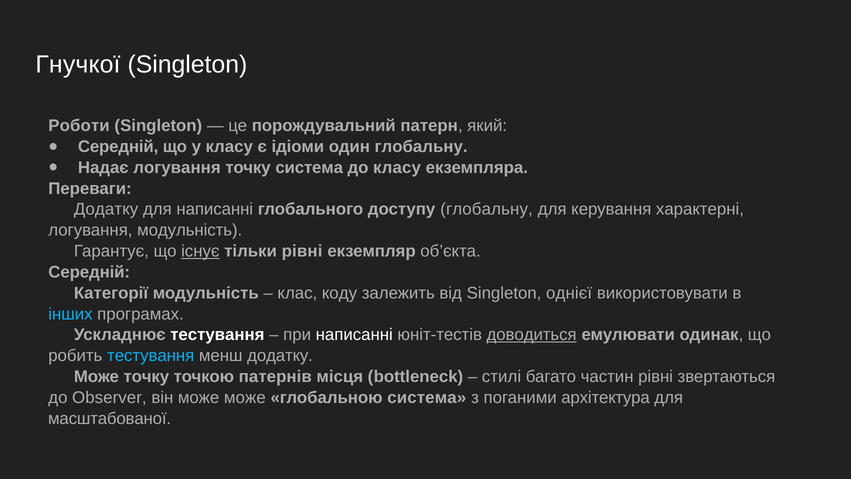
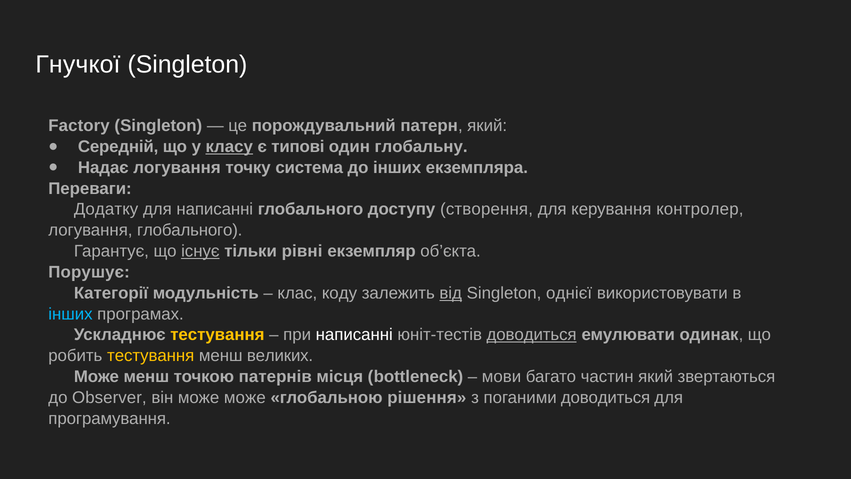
Роботи: Роботи -> Factory (79, 126)
класу underline: none -> present (229, 147)
ідіоми: ідіоми -> типові (298, 147)
до класу: класу -> інших (397, 167)
доступу глобальну: глобальну -> створення (487, 209)
характерні: характерні -> контролер (700, 209)
логування модульність: модульність -> глобального (190, 230)
Середній: Середній -> Порушує (89, 272)
від underline: none -> present (451, 293)
тестування colour: white -> yellow (217, 335)
тестування colour: light blue -> yellow (151, 356)
менш додатку: додатку -> великих (280, 356)
Може точку: точку -> менш (146, 376)
стилі: стилі -> мови (502, 376)
частин рівні: рівні -> який (656, 376)
глобальною система: система -> рішення (427, 397)
поганими архітектура: архітектура -> доводиться (606, 397)
масштабованої: масштабованої -> програмування (110, 418)
